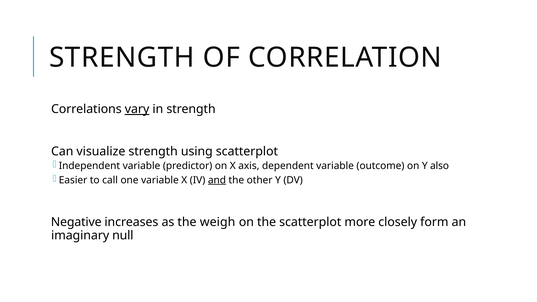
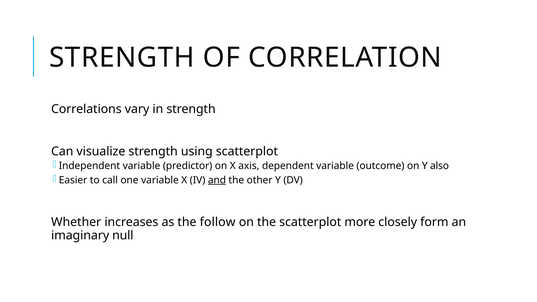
vary underline: present -> none (137, 109)
Negative: Negative -> Whether (76, 222)
weigh: weigh -> follow (218, 222)
